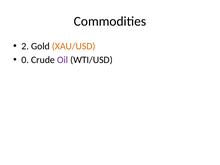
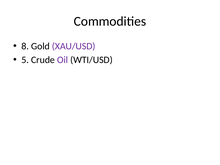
2: 2 -> 8 (25, 46)
XAU/USD colour: orange -> purple (74, 46)
0: 0 -> 5 (25, 60)
